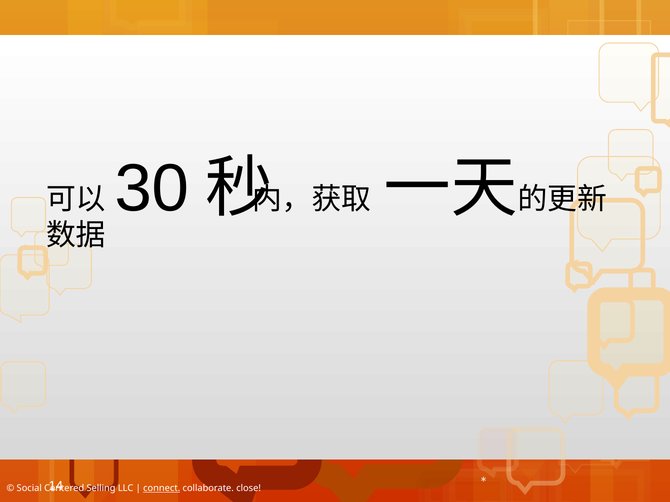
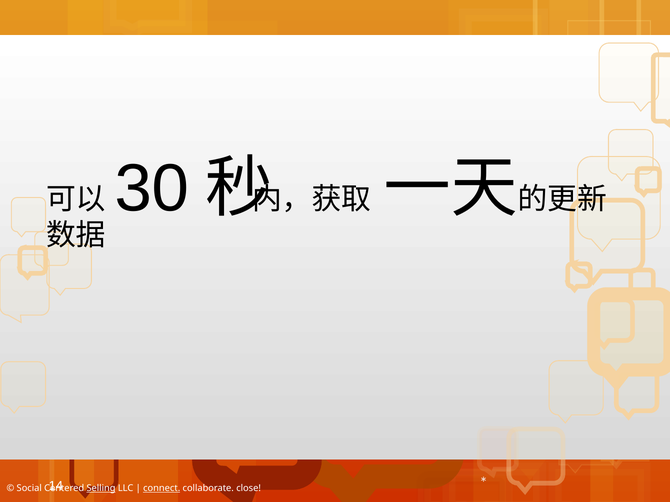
Selling underline: none -> present (101, 489)
